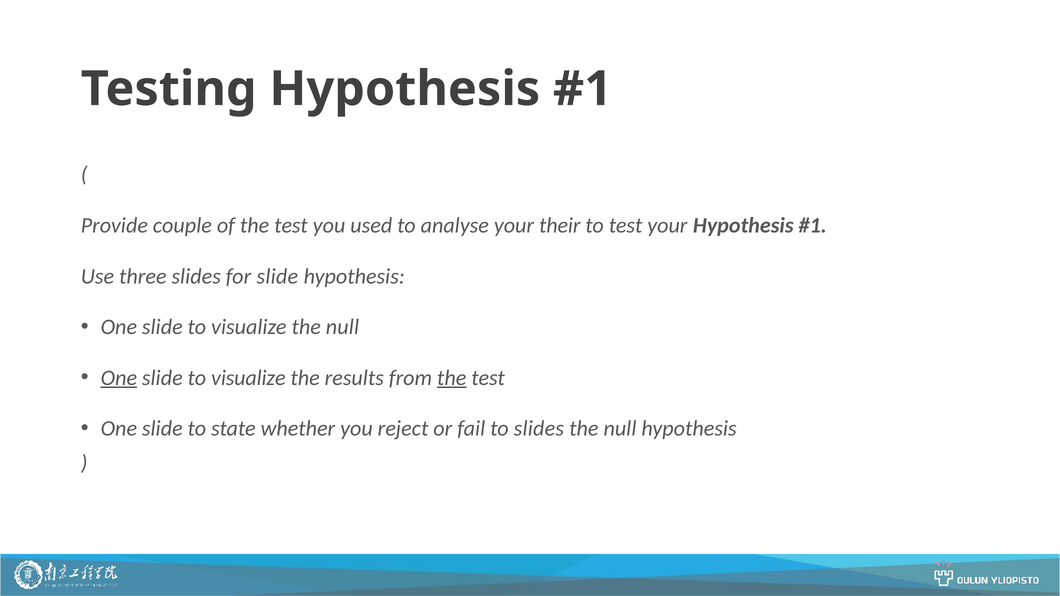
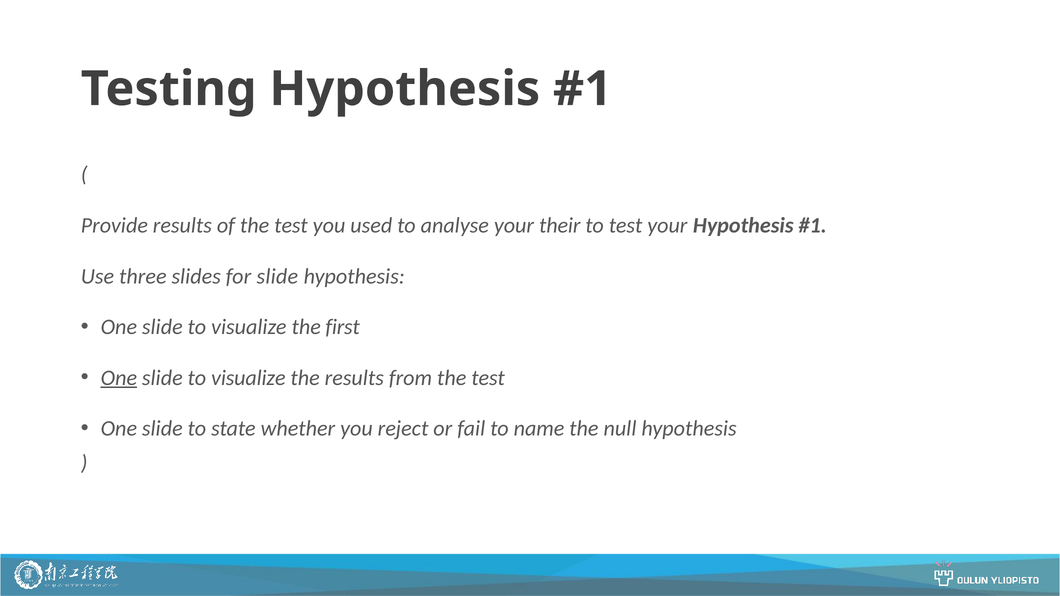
Provide couple: couple -> results (182, 226)
visualize the null: null -> first (343, 327)
the underline: present -> none (452, 378)
to slides: slides -> name (539, 429)
